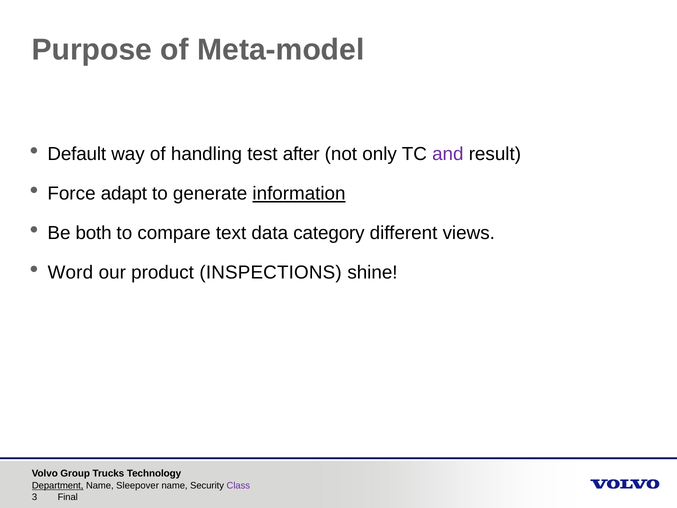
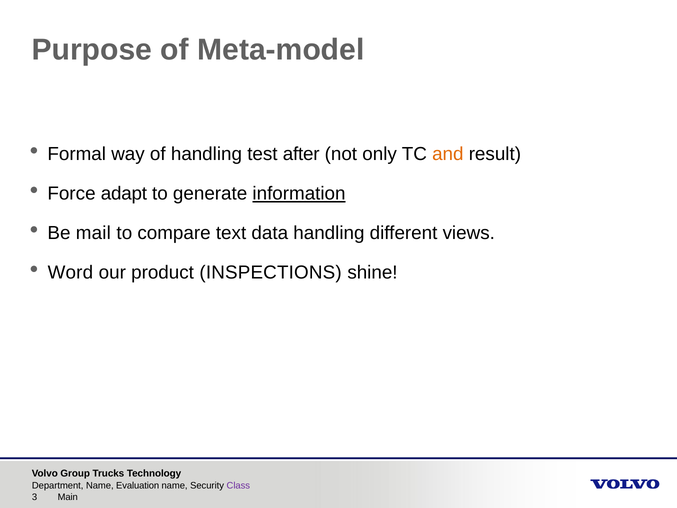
Default: Default -> Formal (77, 154)
and colour: purple -> orange (448, 154)
both: both -> mail (93, 233)
data category: category -> handling (329, 233)
Department underline: present -> none (58, 485)
Sleepover: Sleepover -> Evaluation (138, 485)
Final: Final -> Main (68, 497)
